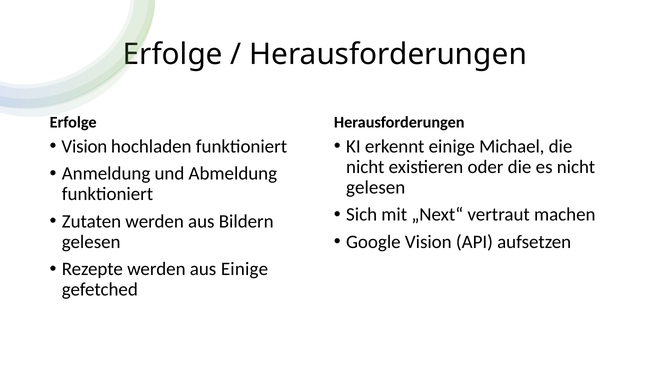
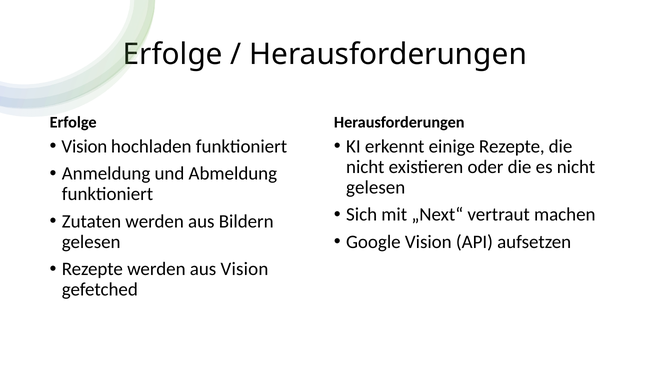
einige Michael: Michael -> Rezepte (512, 146)
aus Einige: Einige -> Vision (244, 269)
